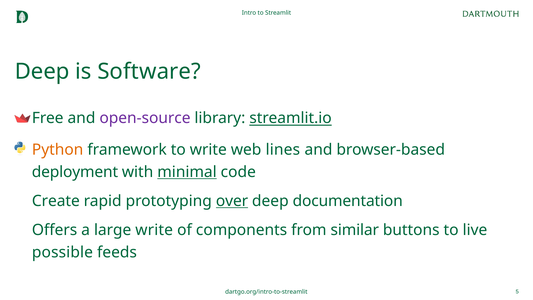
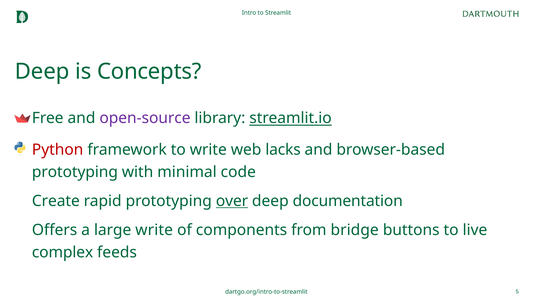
Software: Software -> Concepts (149, 72)
Python colour: orange -> red (58, 150)
lines: lines -> lacks (283, 150)
deployment: deployment -> prototyping (75, 172)
minimal underline: present -> none (187, 172)
similar: similar -> bridge (355, 230)
possible: possible -> complex (63, 252)
